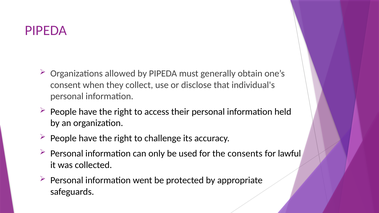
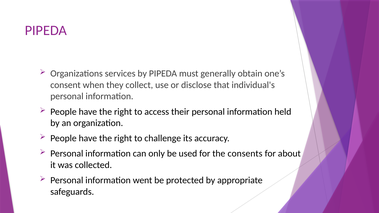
allowed: allowed -> services (120, 74)
lawful: lawful -> about (289, 154)
